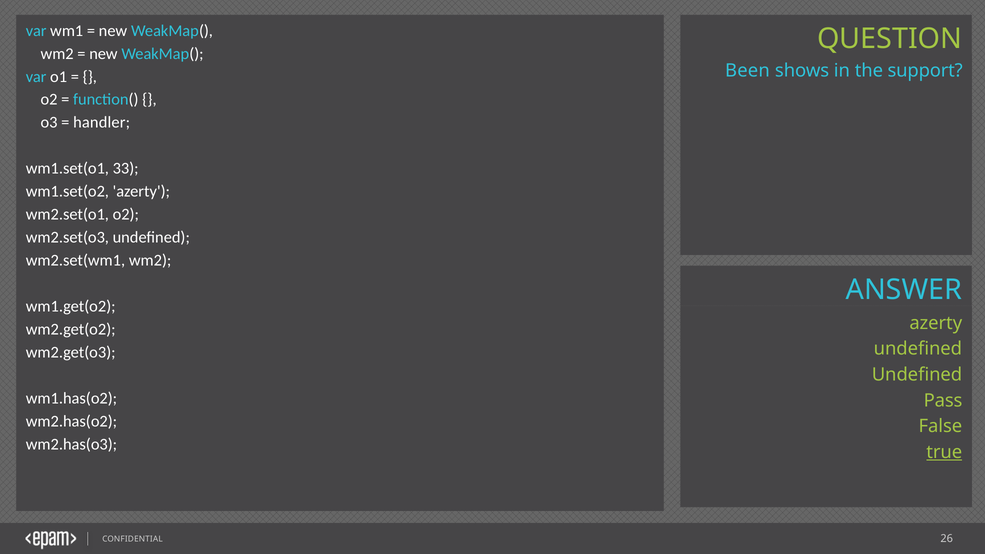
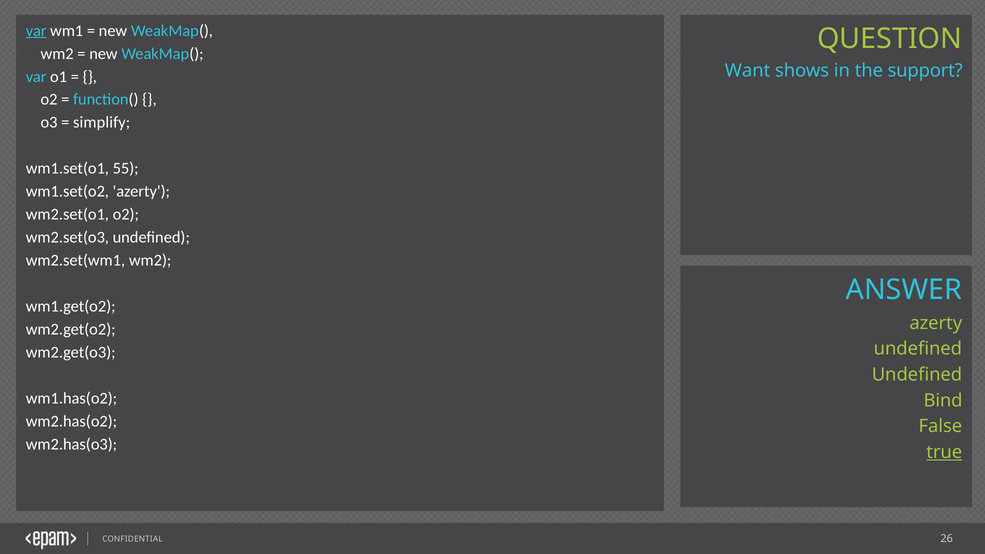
var underline: none -> present (36, 31)
Been: Been -> Want (748, 71)
handler: handler -> simplify (102, 123)
33: 33 -> 55 (126, 169)
Pass: Pass -> Bind (943, 401)
